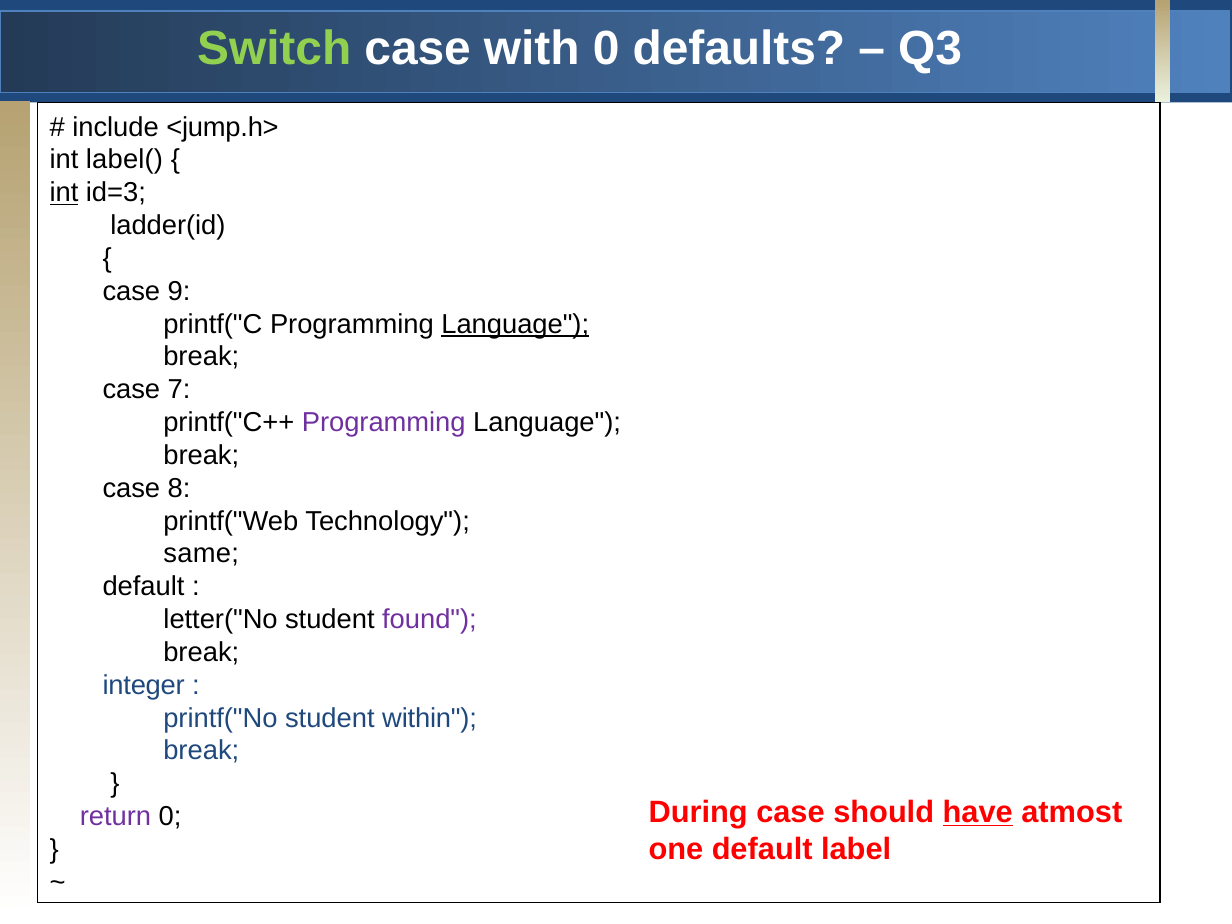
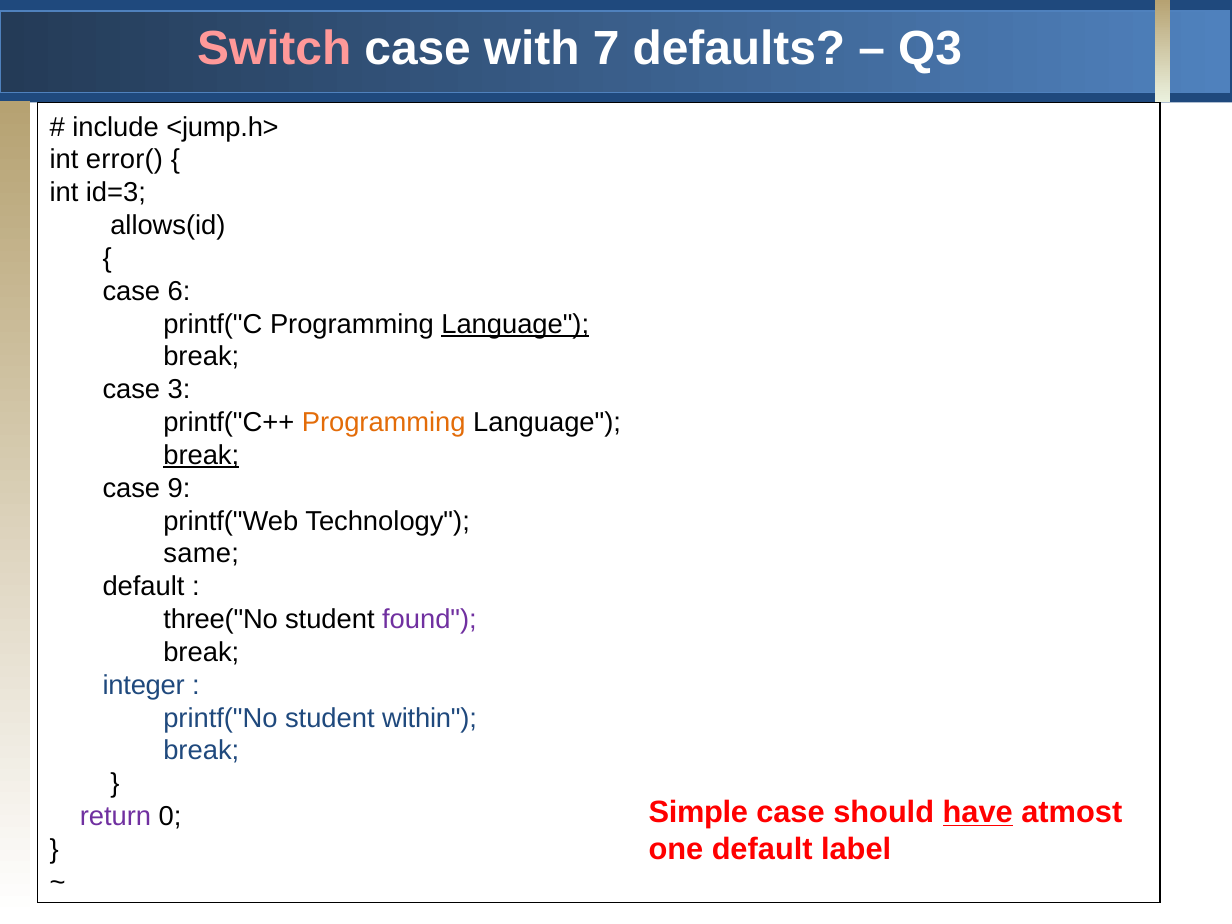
Switch colour: light green -> pink (274, 48)
with 0: 0 -> 7 (606, 48)
label(: label( -> error( (125, 160)
int underline: present -> none (64, 193)
ladder(id: ladder(id -> allows(id (168, 226)
9: 9 -> 6 (179, 291)
7: 7 -> 3 (179, 390)
Programming colour: purple -> orange (384, 423)
break underline: none -> present (201, 455)
8: 8 -> 9 (179, 488)
letter("No: letter("No -> three("No (221, 620)
During: During -> Simple (698, 812)
